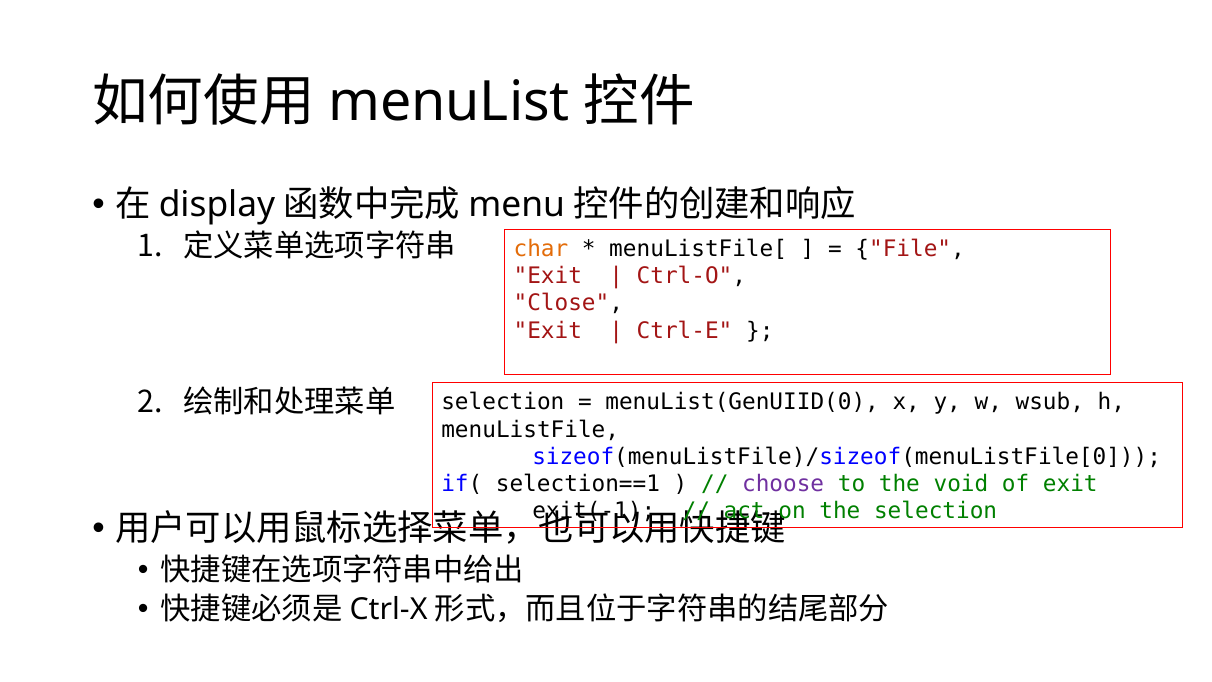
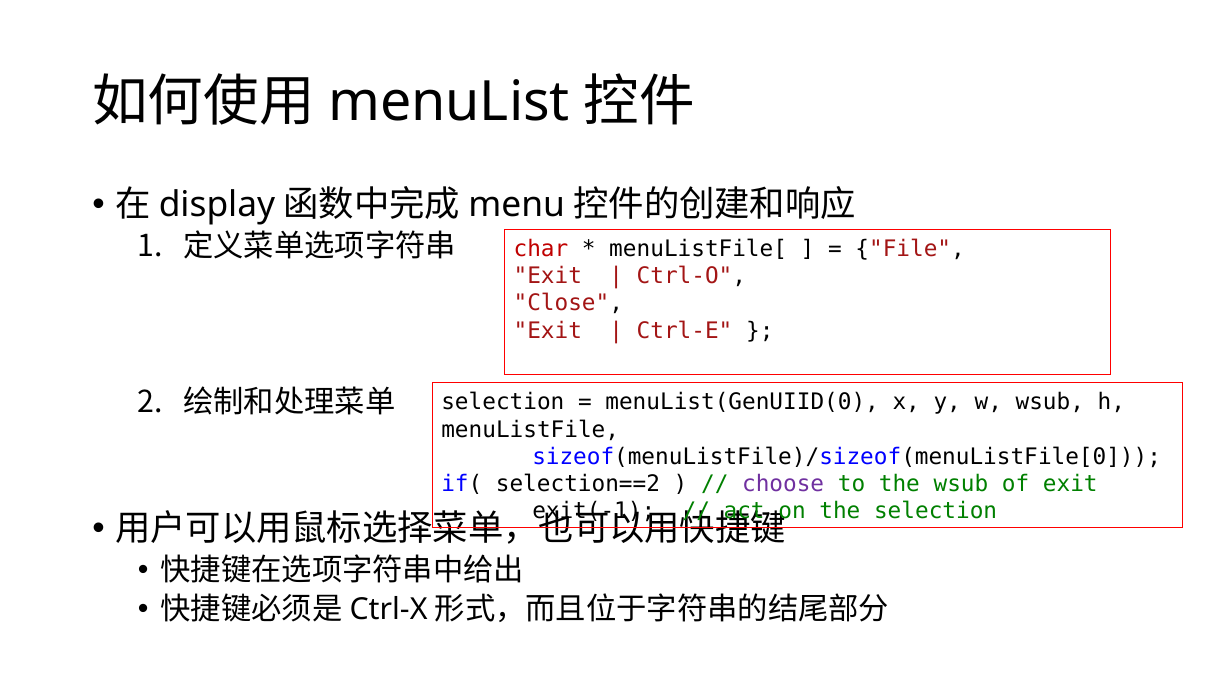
char colour: orange -> red (541, 249)
selection==1: selection==1 -> selection==2 (578, 484)
the void: void -> wsub (961, 484)
